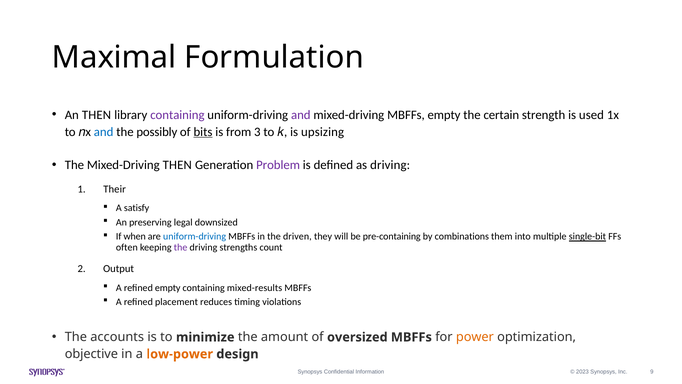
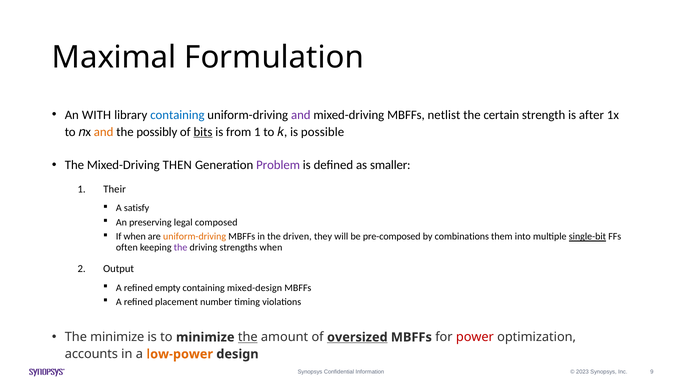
An THEN: THEN -> WITH (96, 115)
containing colour: purple -> blue (177, 115)
MBFFs empty: empty -> netlist (444, 115)
used: used -> after (592, 115)
and colour: blue -> orange (104, 132)
from 3: 3 -> 1 (257, 132)
upsizing: upsizing -> possible (323, 132)
as driving: driving -> smaller (390, 165)
downsized: downsized -> composed (216, 222)
uniform-driving colour: blue -> orange (195, 236)
pre-containing: pre-containing -> pre-composed (392, 236)
strengths count: count -> when (271, 247)
mixed-results: mixed-results -> mixed-design (255, 287)
reduces: reduces -> number (216, 302)
The accounts: accounts -> minimize (117, 337)
the underline: none -> present (248, 337)
oversized underline: none -> present (357, 337)
power colour: orange -> red (475, 337)
objective: objective -> accounts (91, 354)
